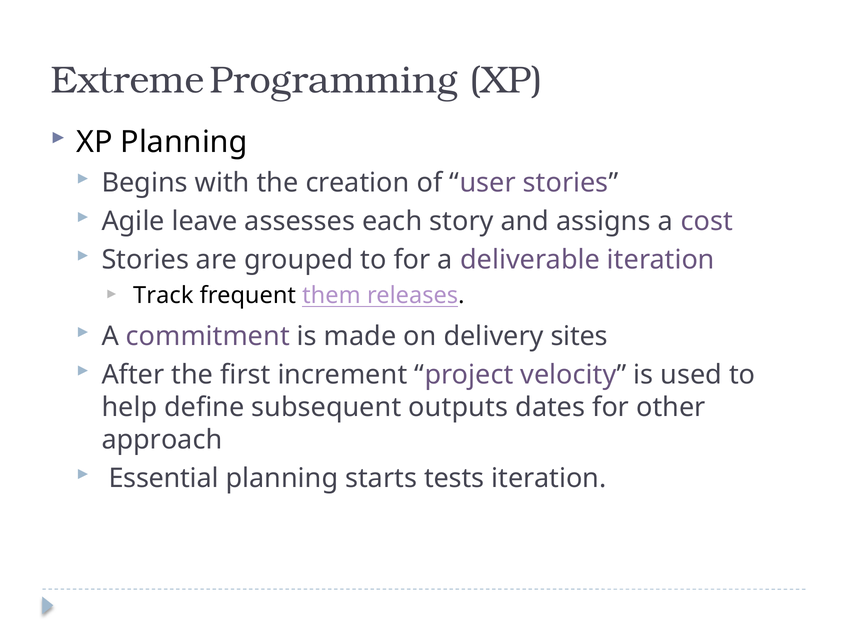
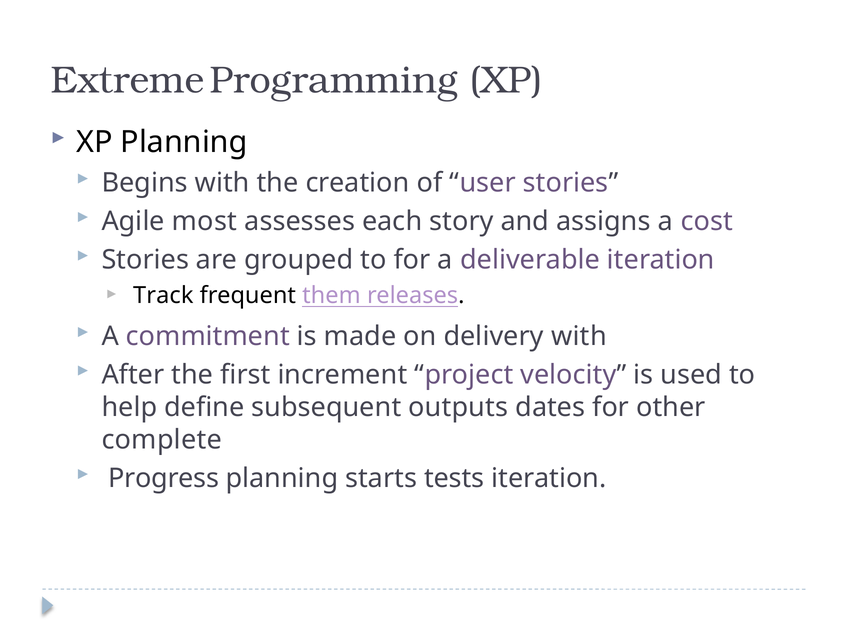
leave: leave -> most (204, 221)
delivery sites: sites -> with (579, 336)
approach: approach -> complete (162, 440)
Essential: Essential -> Progress (164, 478)
